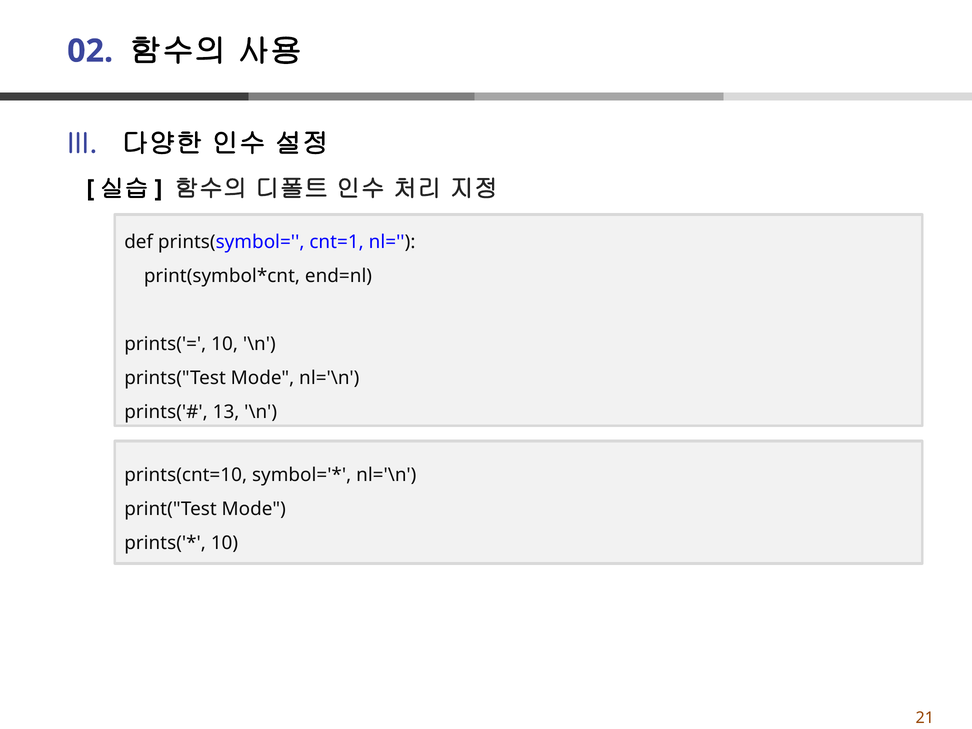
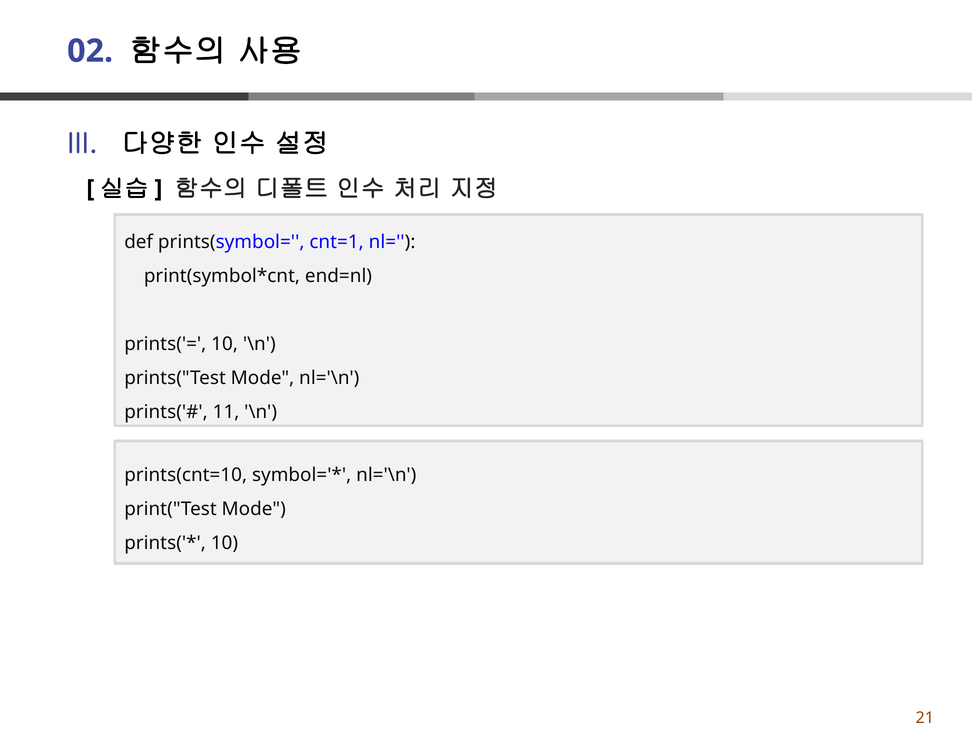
13: 13 -> 11 (226, 412)
